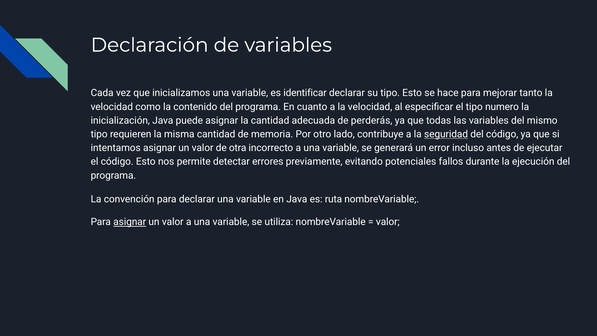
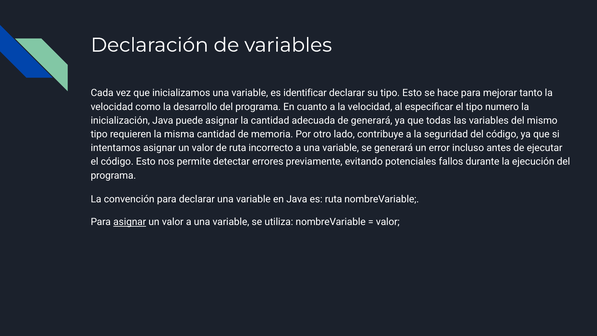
contenido: contenido -> desarrollo (195, 107)
de perderás: perderás -> generará (372, 120)
seguridad underline: present -> none (446, 134)
de otra: otra -> ruta (238, 148)
